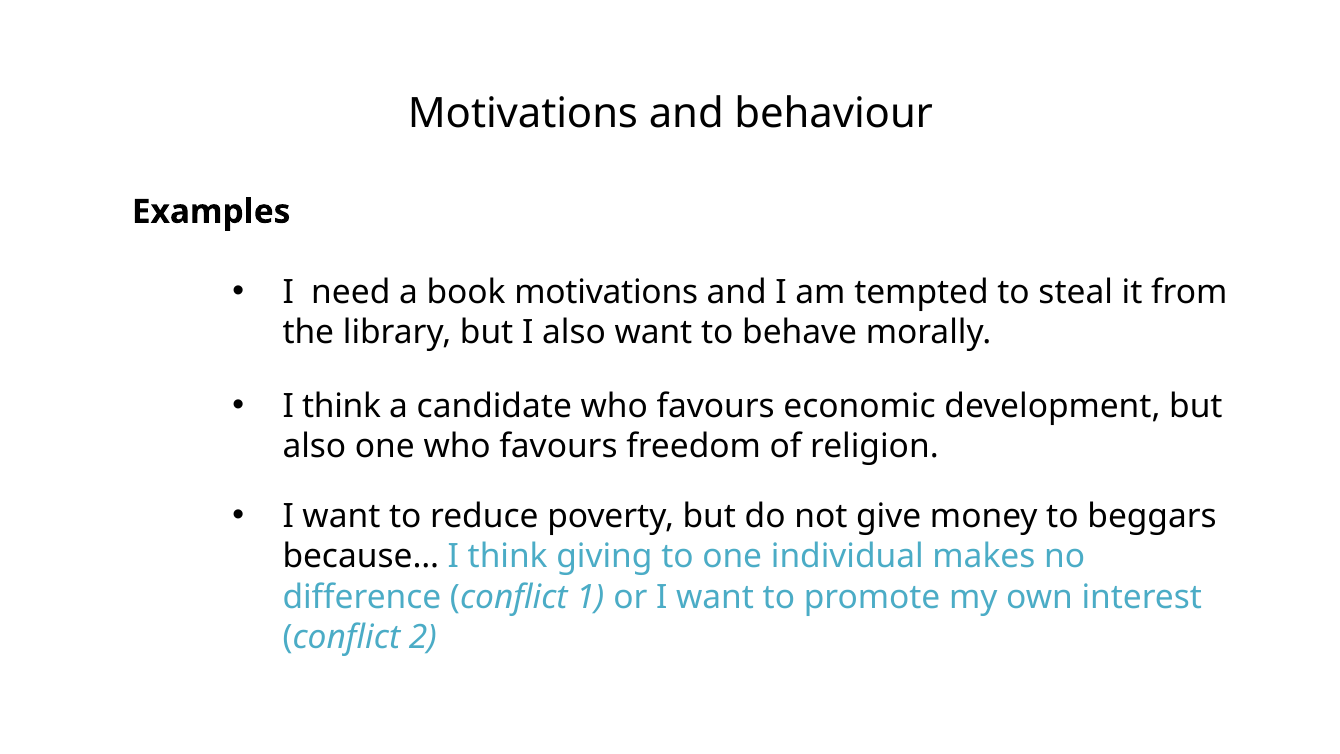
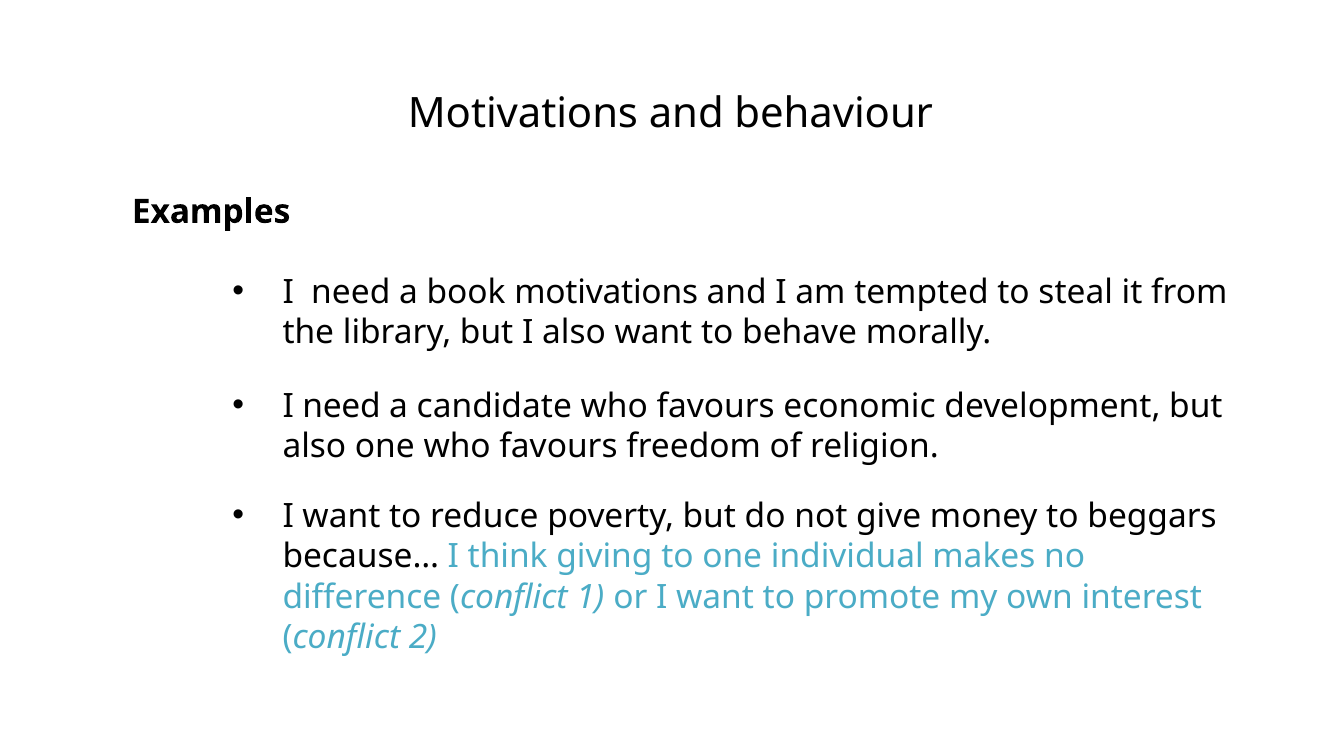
think: think -> need (342, 406)
